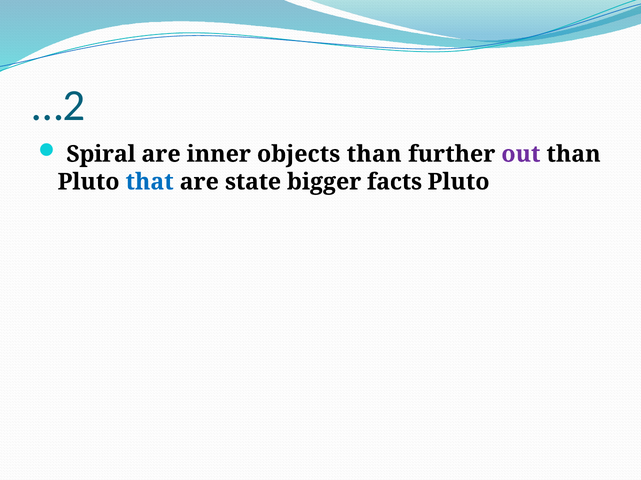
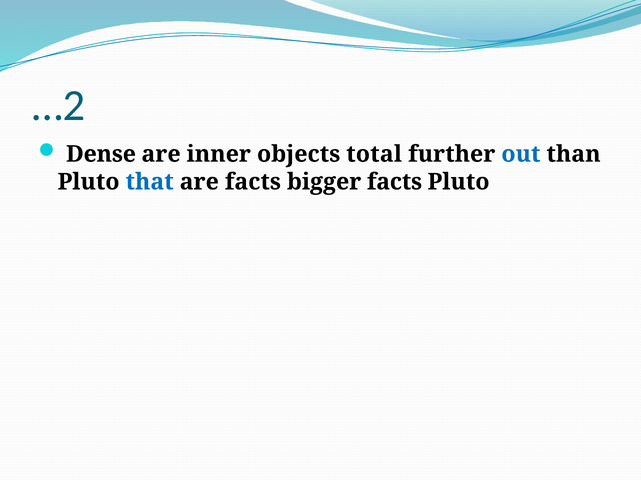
Spiral: Spiral -> Dense (101, 154)
objects than: than -> total (374, 154)
out colour: purple -> blue (521, 154)
are state: state -> facts (253, 182)
